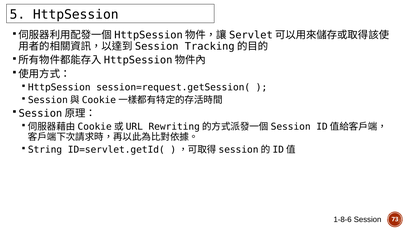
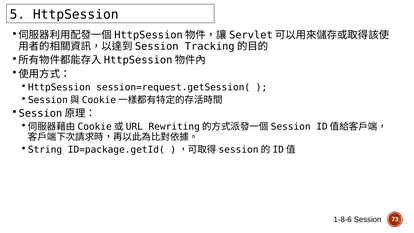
ID=servlet.getId(: ID=servlet.getId( -> ID=package.getId( (116, 150)
